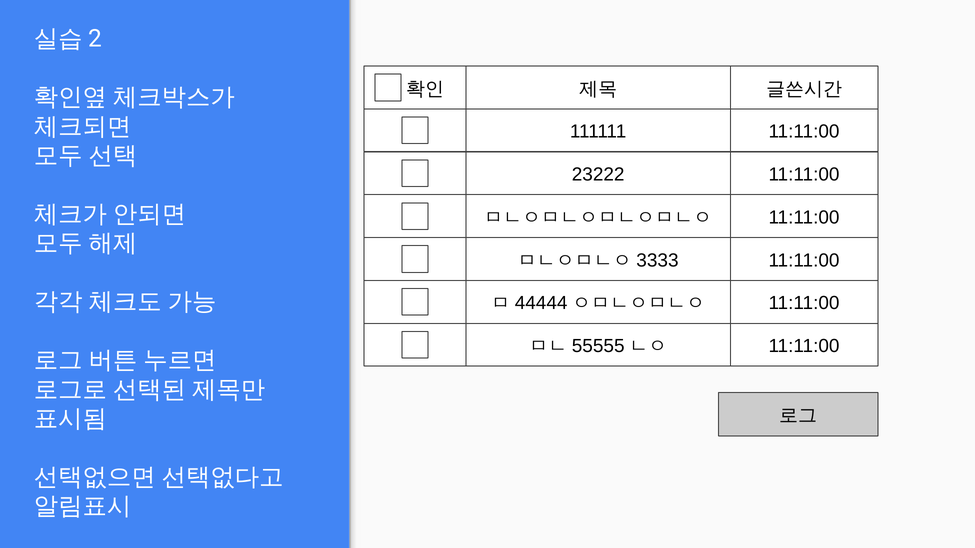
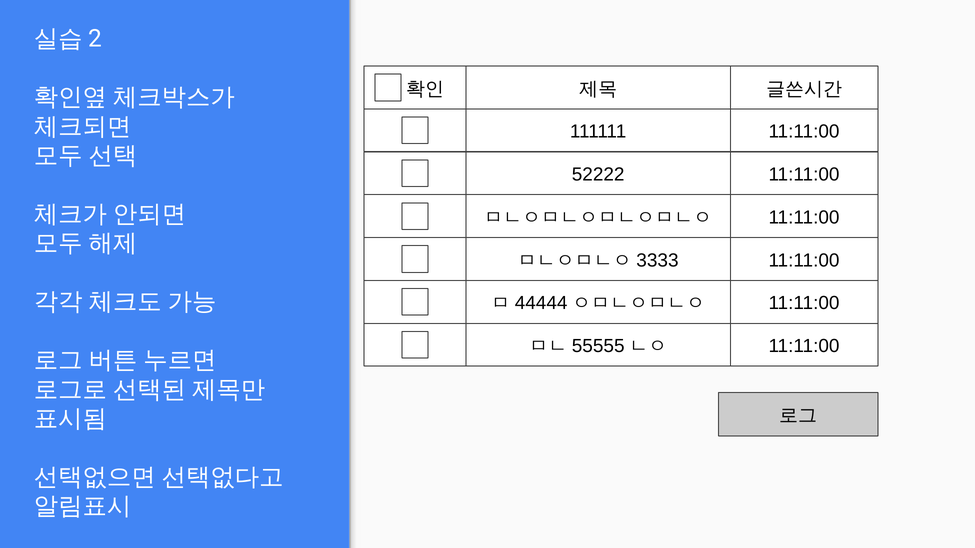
23222: 23222 -> 52222 (598, 175)
